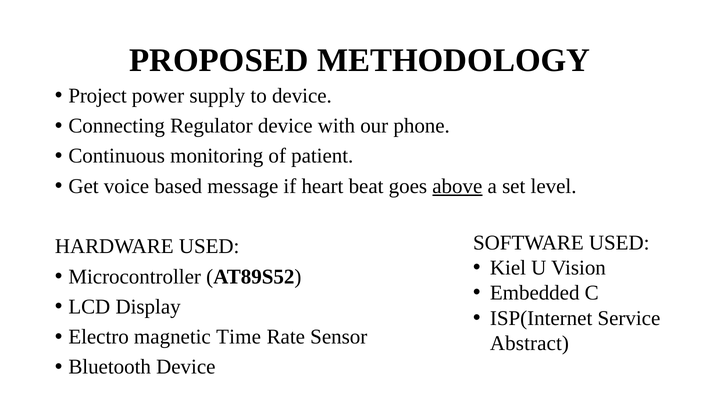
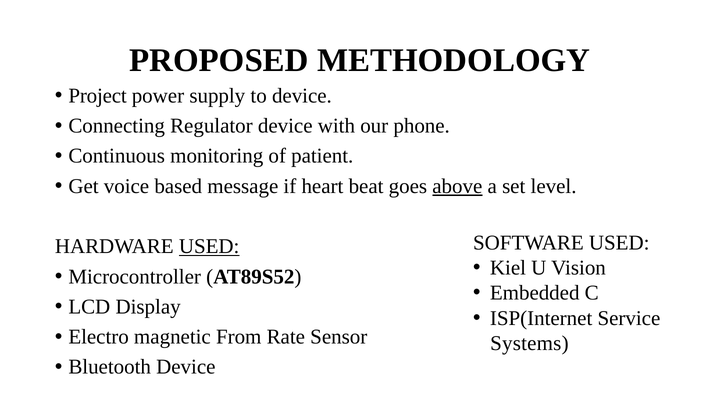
USED underline: none -> present (209, 246)
Time: Time -> From (239, 337)
Abstract: Abstract -> Systems (529, 343)
